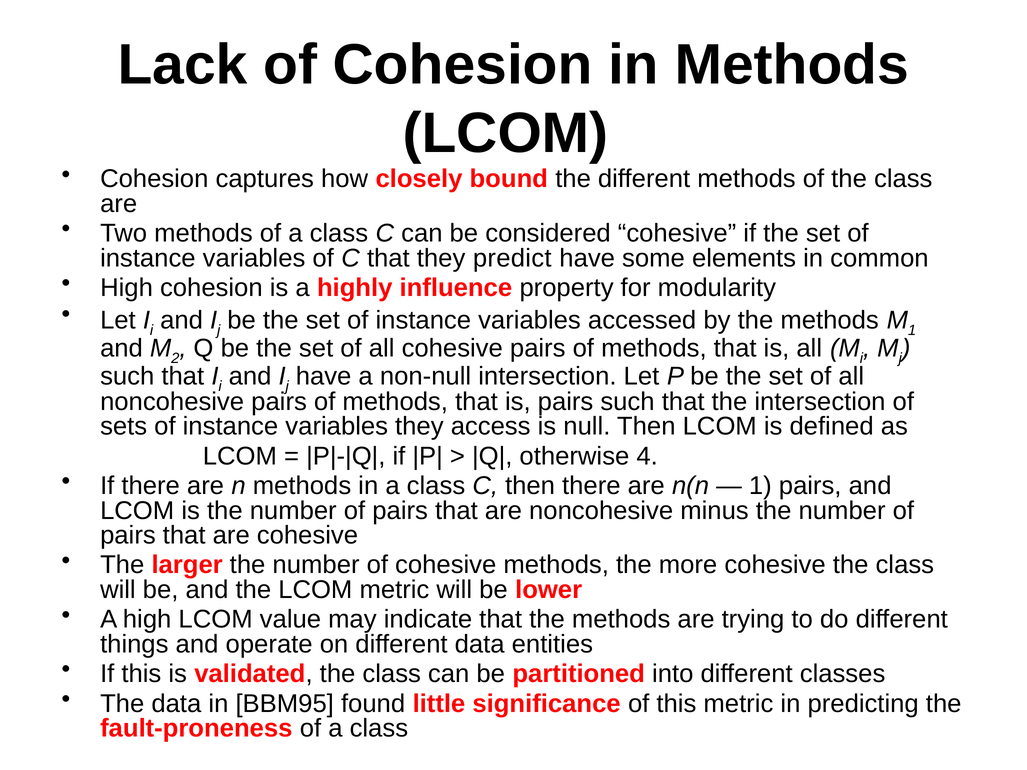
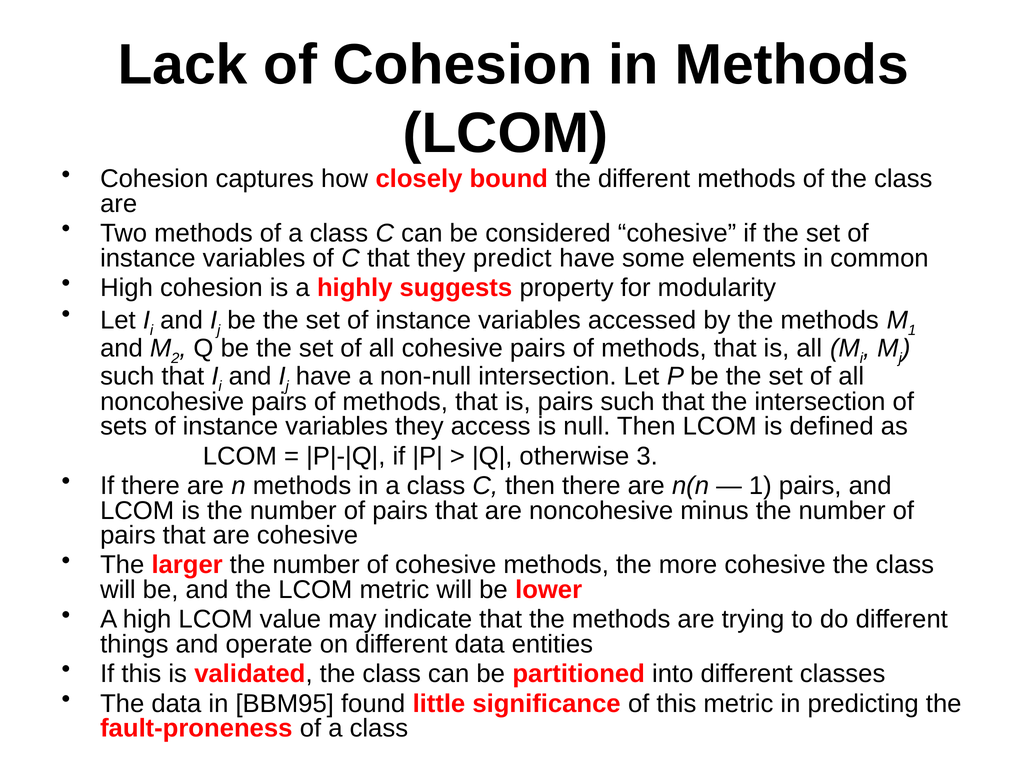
influence: influence -> suggests (456, 288)
4: 4 -> 3 (647, 456)
